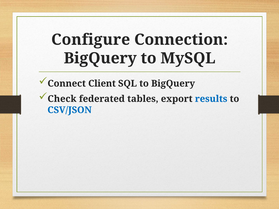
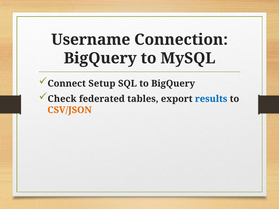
Configure: Configure -> Username (91, 40)
Client: Client -> Setup (102, 84)
CSV/JSON colour: blue -> orange (70, 110)
